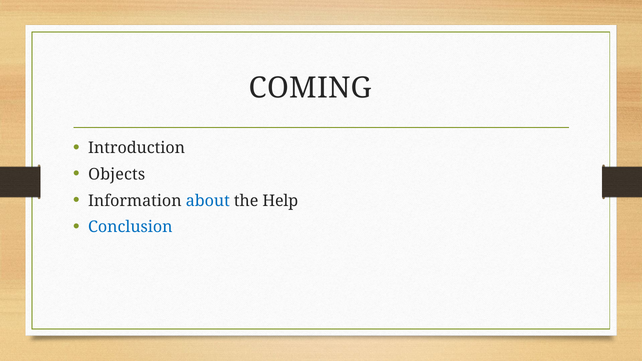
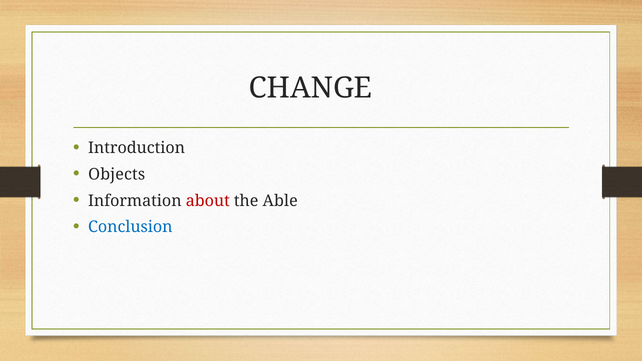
COMING: COMING -> CHANGE (311, 88)
about colour: blue -> red (208, 201)
Help: Help -> Able (280, 201)
